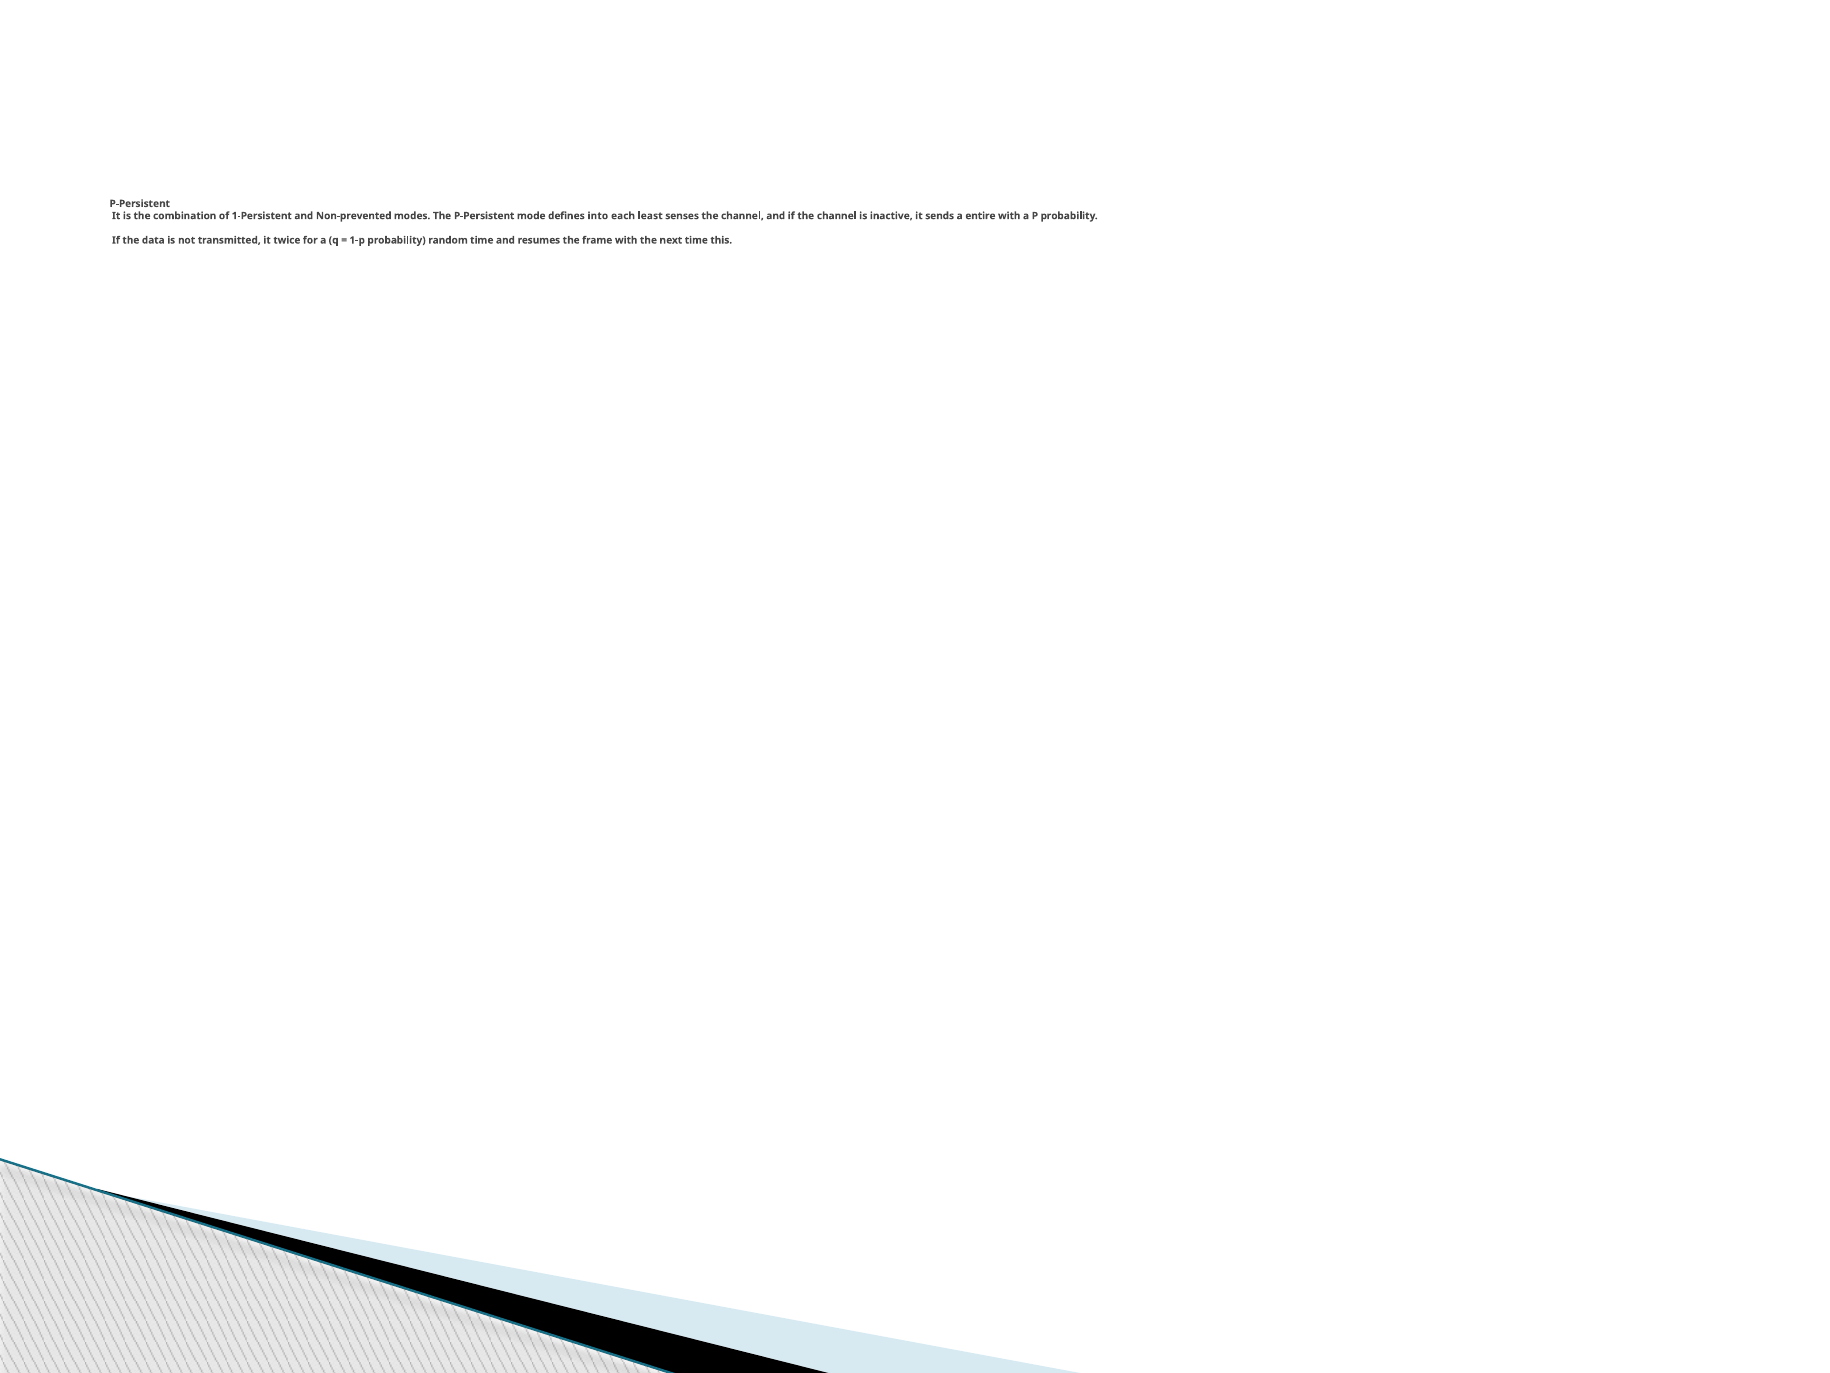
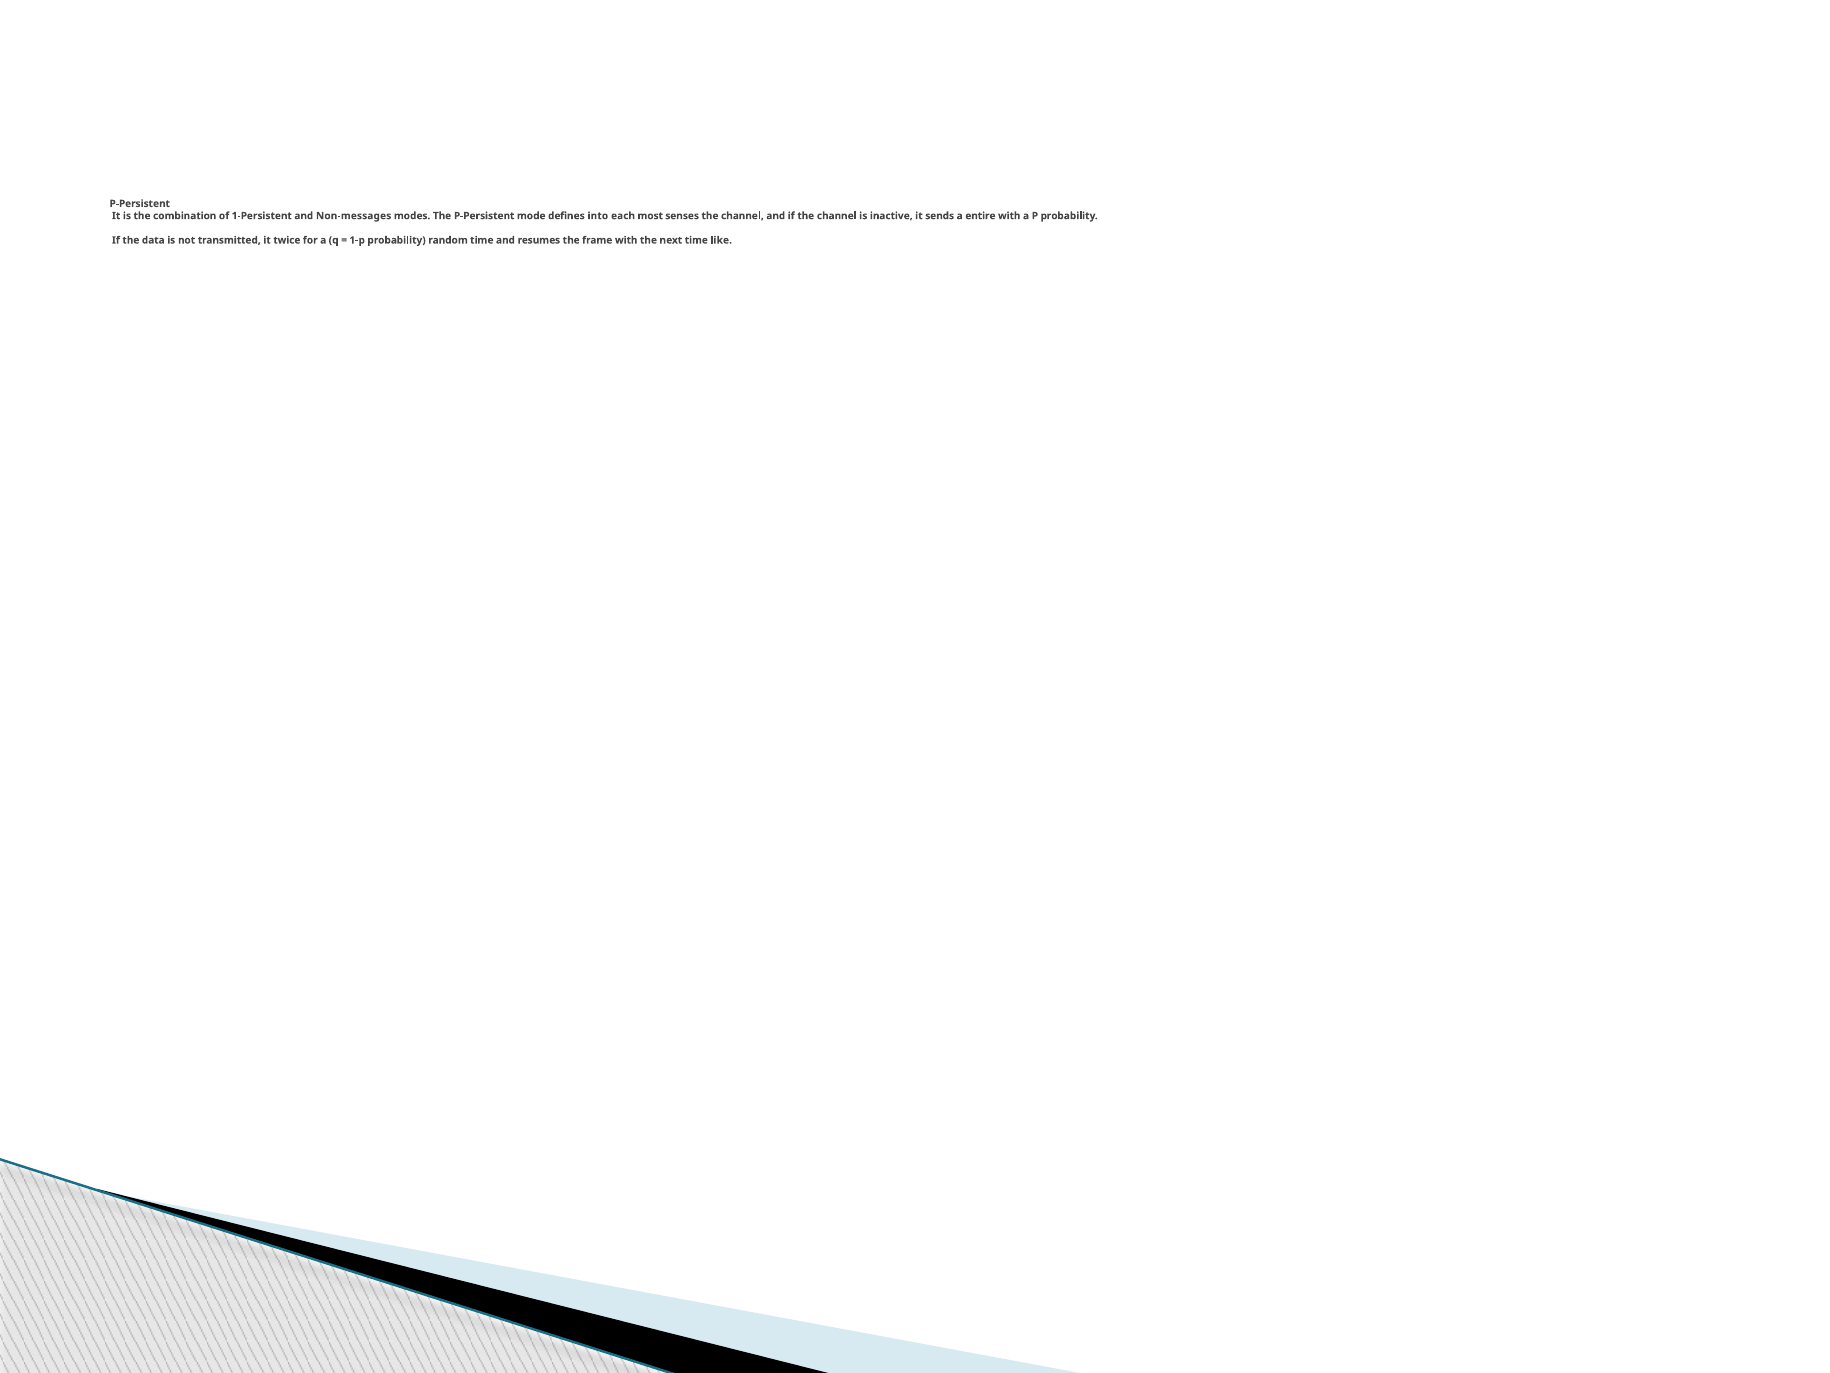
Non-prevented: Non-prevented -> Non-messages (354, 216)
least: least -> most (650, 216)
this: this -> like (721, 240)
